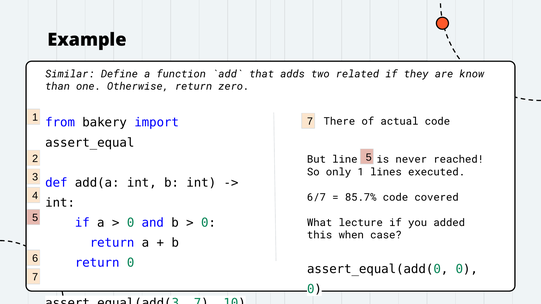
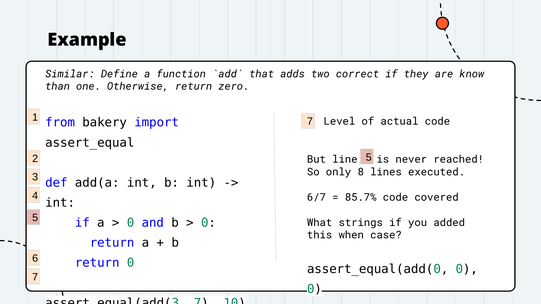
related: related -> correct (357, 74)
There: There -> Level (339, 122)
only 1: 1 -> 8 (361, 172)
lecture: lecture -> strings (361, 223)
